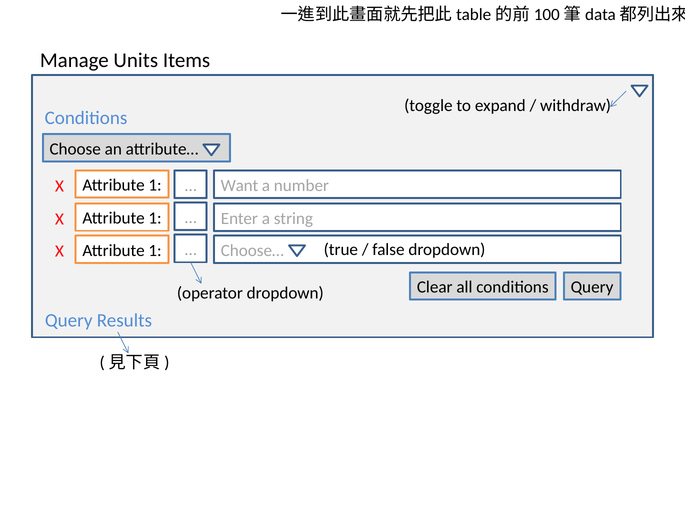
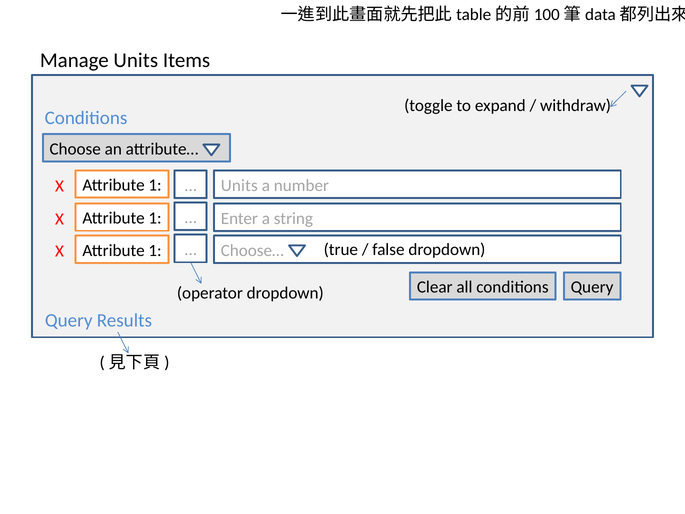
1 Want: Want -> Units (239, 185)
